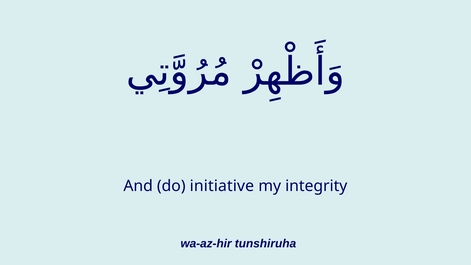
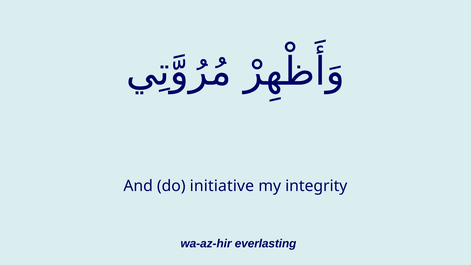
tunshiruha: tunshiruha -> everlasting (266, 243)
